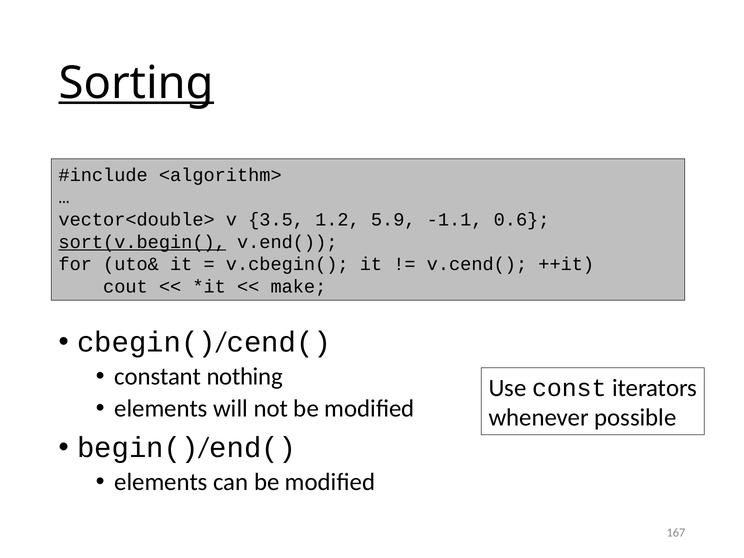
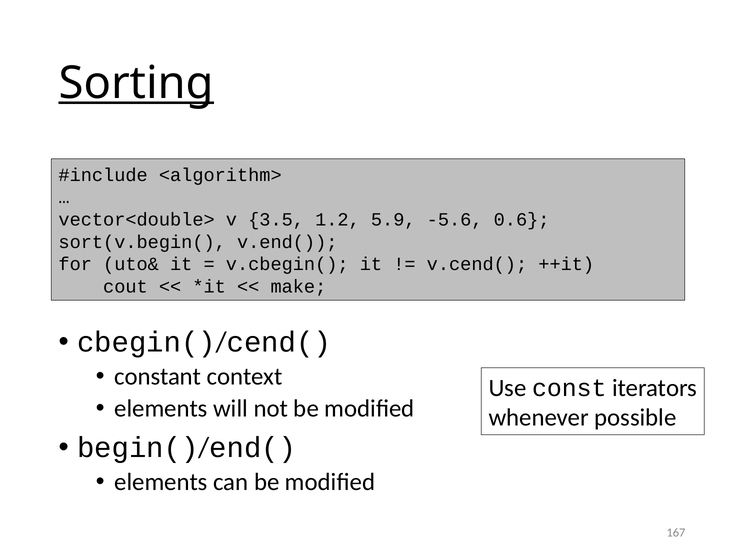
-1.1: -1.1 -> -5.6 (455, 220)
sort(v.begin( underline: present -> none (142, 242)
nothing: nothing -> context (245, 376)
